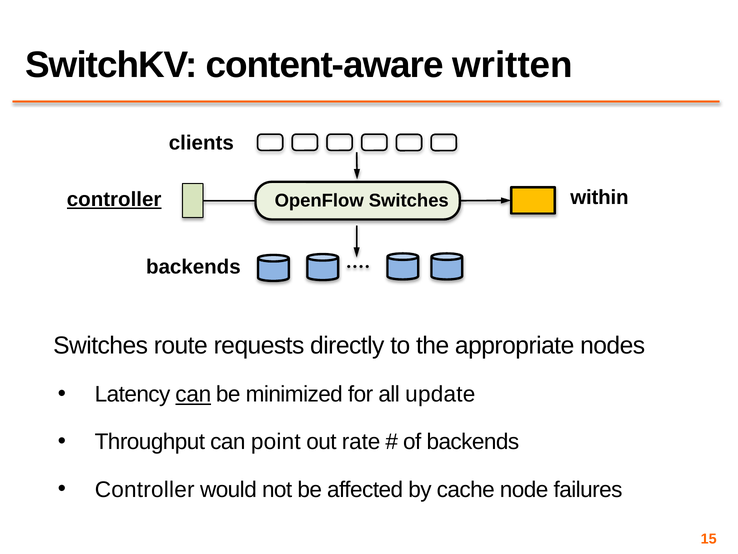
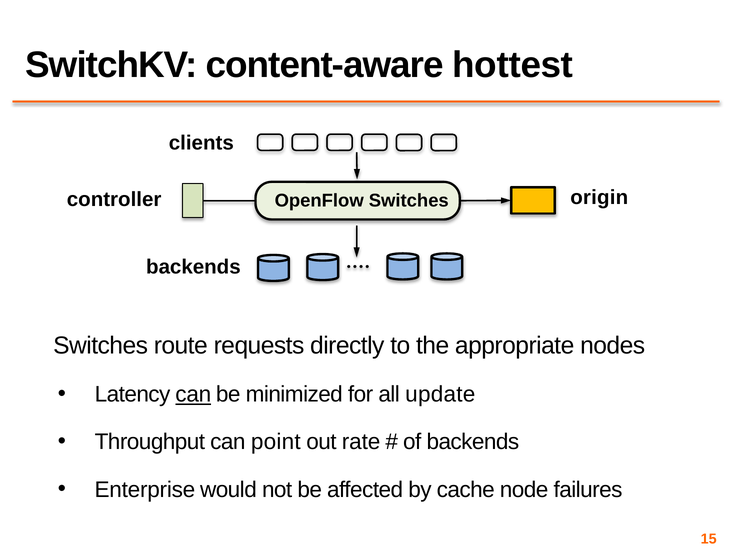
written: written -> hottest (513, 65)
within: within -> origin (599, 197)
controller underline: present -> none (114, 199)
Controller: Controller -> Enterprise (145, 489)
